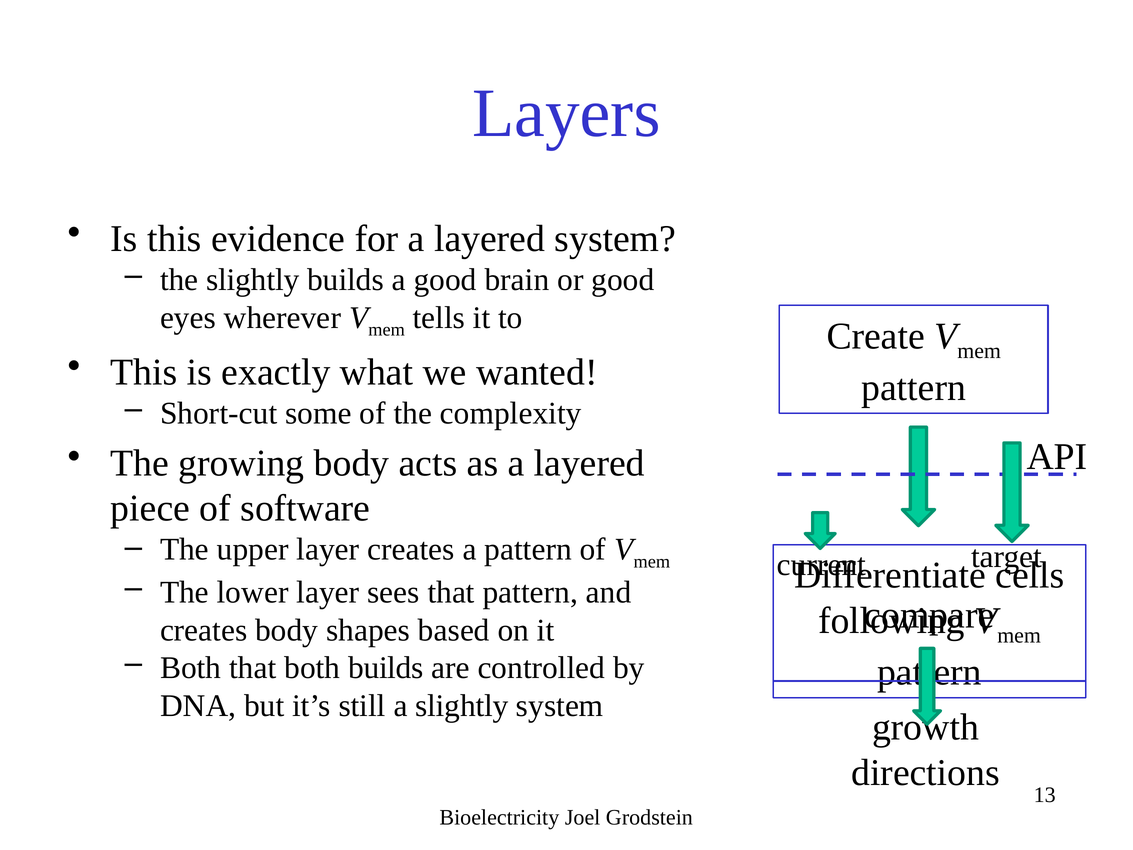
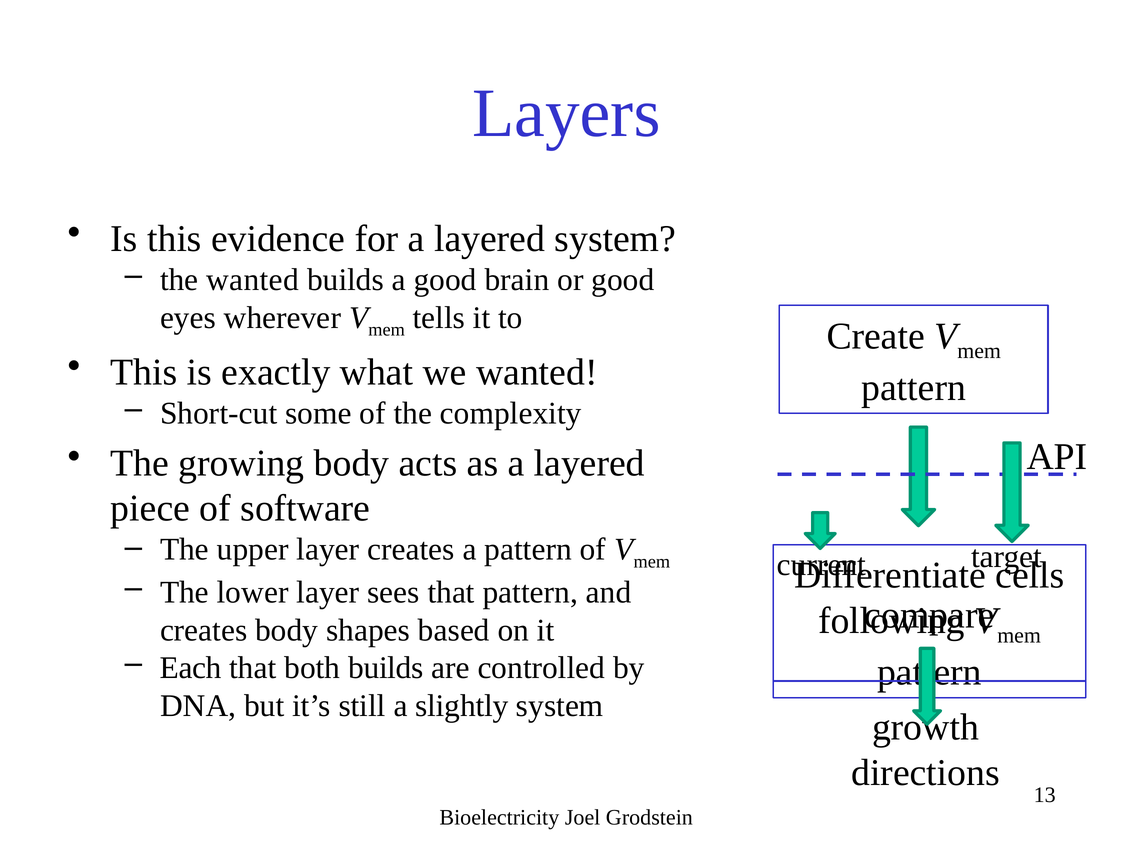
the slightly: slightly -> wanted (253, 280)
Both: Both -> Each (191, 668)
